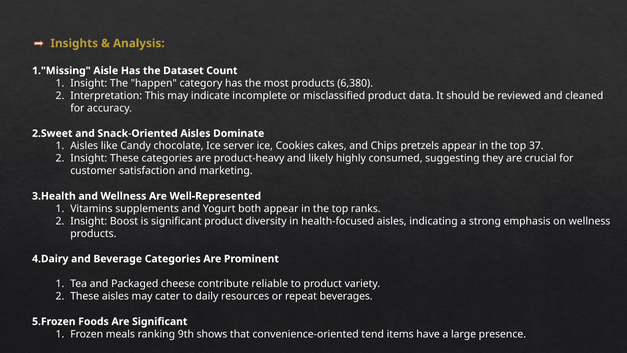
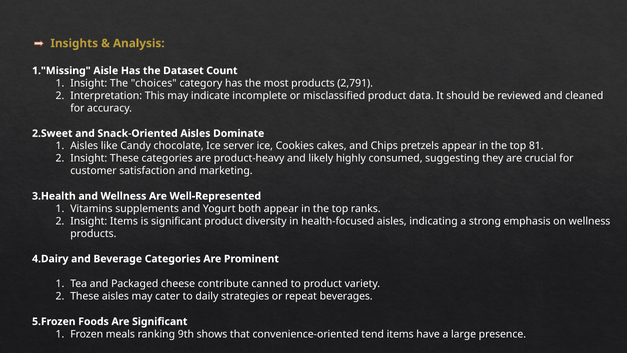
happen: happen -> choices (154, 83)
6,380: 6,380 -> 2,791 (355, 83)
37: 37 -> 81 (536, 146)
Insight Boost: Boost -> Items (124, 221)
reliable: reliable -> canned (270, 284)
resources: resources -> strategies (245, 296)
